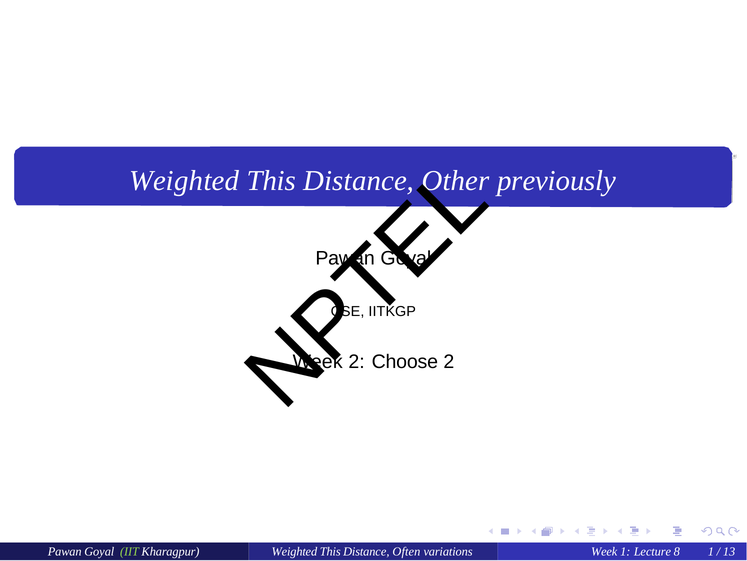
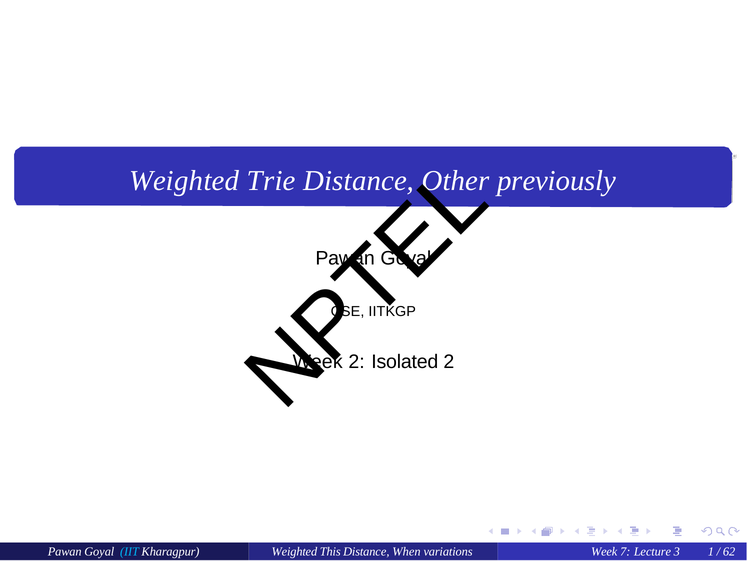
This: This -> Trie (271, 181)
Choose: Choose -> Isolated (405, 362)
IIT colour: light green -> light blue (130, 551)
Often: Often -> When (406, 551)
Week 1: 1 -> 7 (625, 551)
8: 8 -> 3 (677, 551)
13: 13 -> 62 (729, 551)
